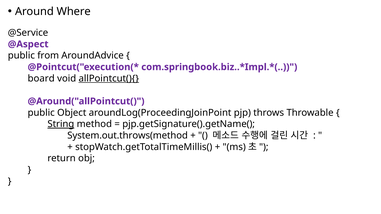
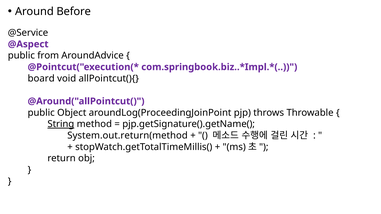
Where: Where -> Before (74, 11)
allPointcut(){ underline: present -> none (109, 79)
System.out.throws(method: System.out.throws(method -> System.out.return(method (128, 136)
